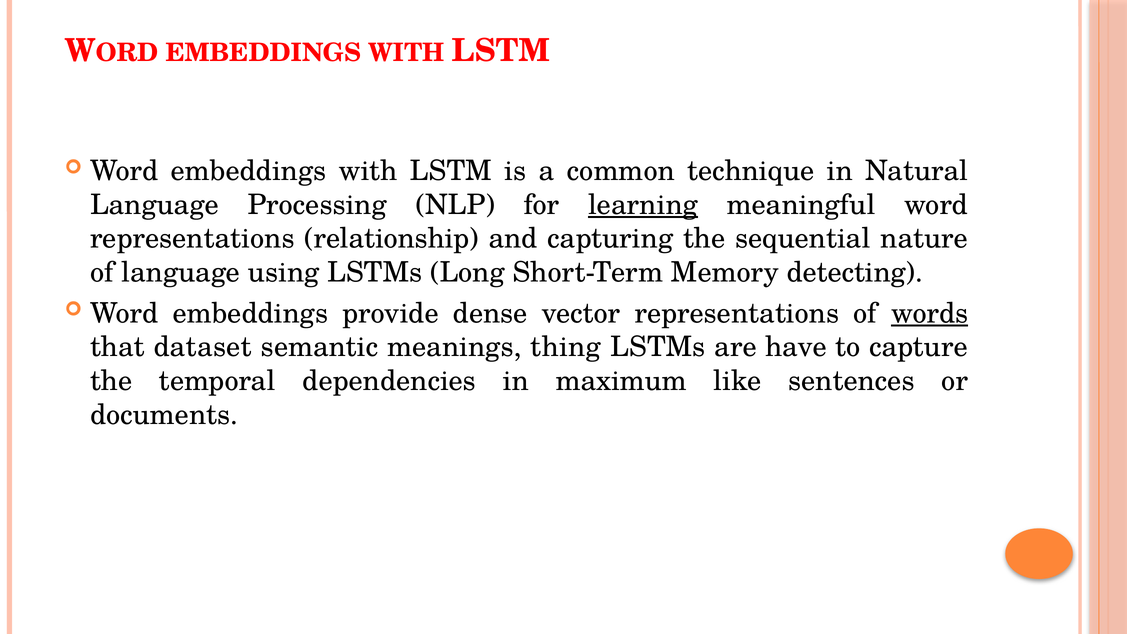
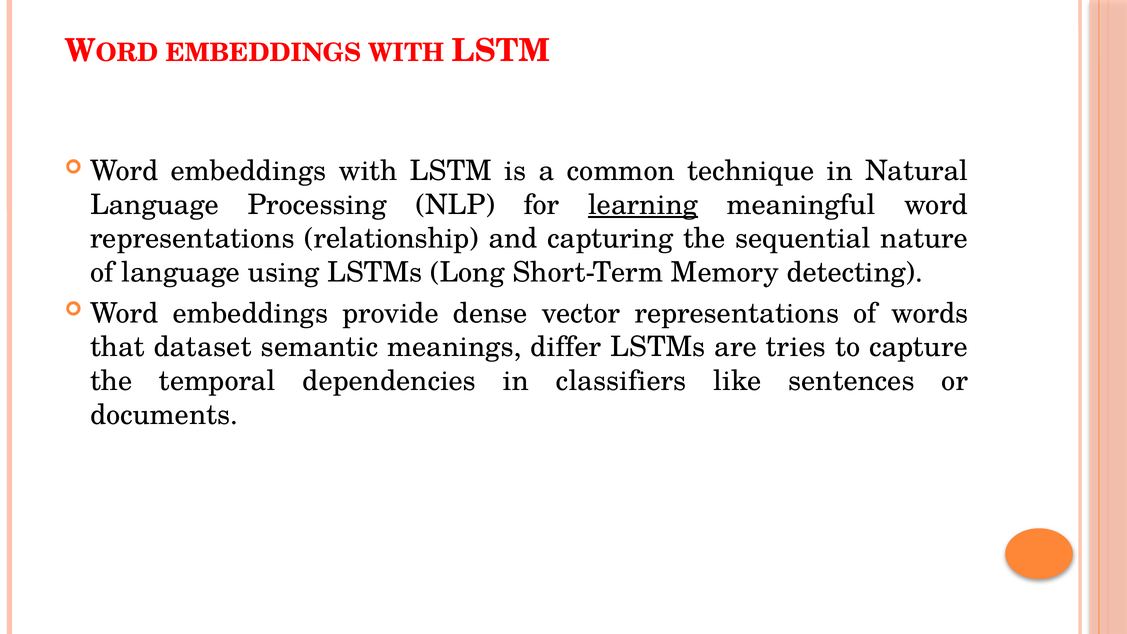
words underline: present -> none (930, 313)
thing: thing -> differ (566, 347)
have: have -> tries (796, 347)
maximum: maximum -> classifiers (621, 381)
